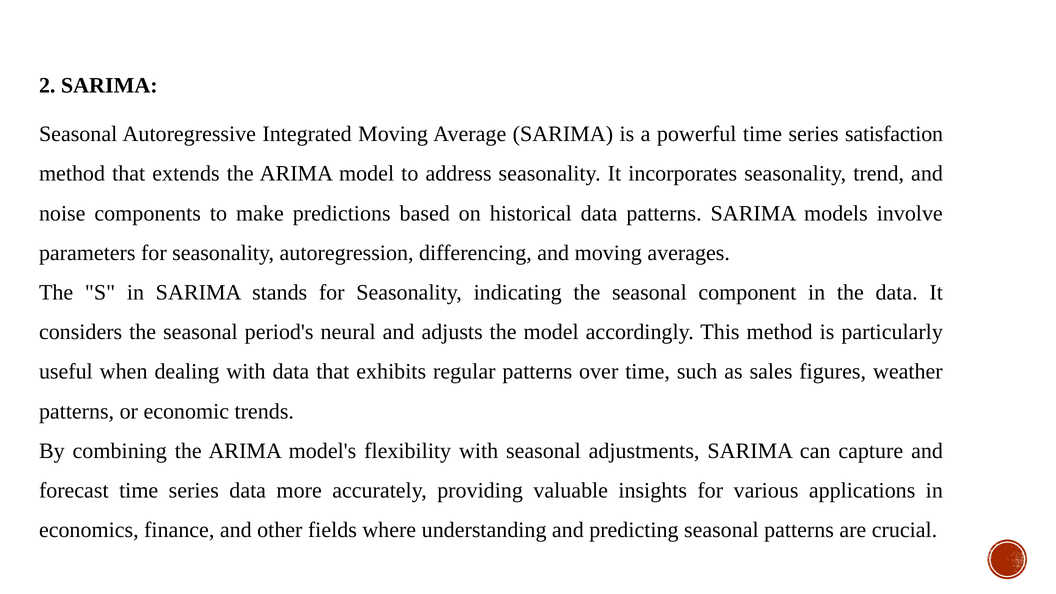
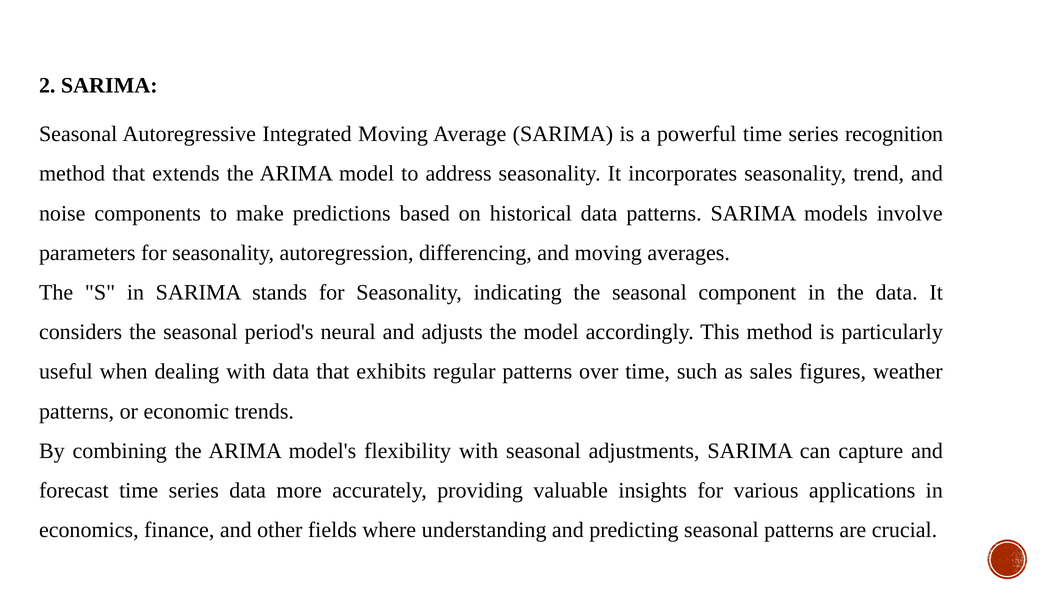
satisfaction: satisfaction -> recognition (894, 134)
